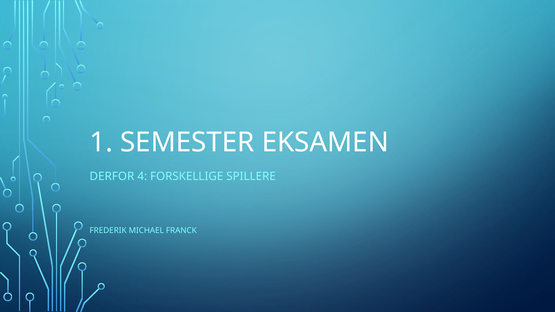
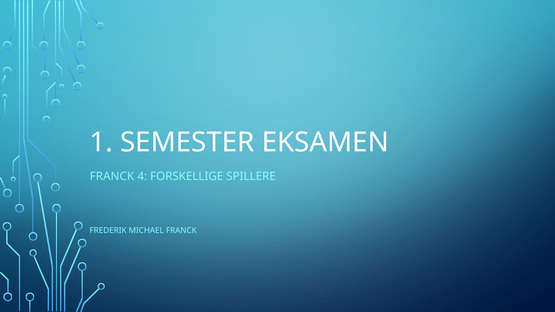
DERFOR: DERFOR -> FRANCK (112, 177)
